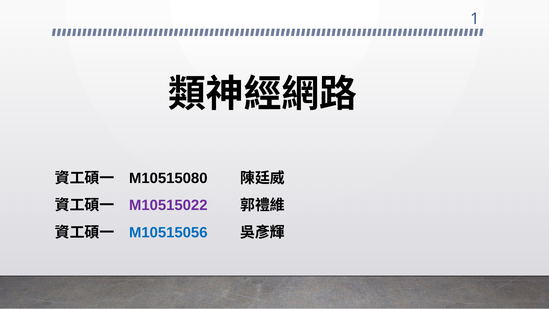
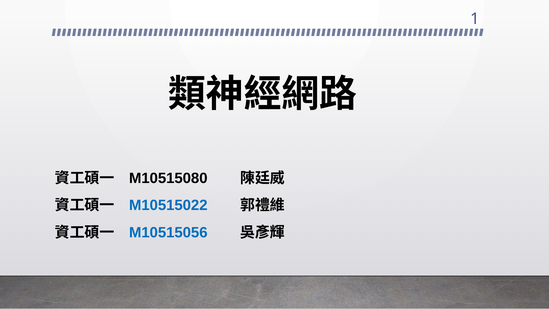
M10515022 colour: purple -> blue (168, 205)
